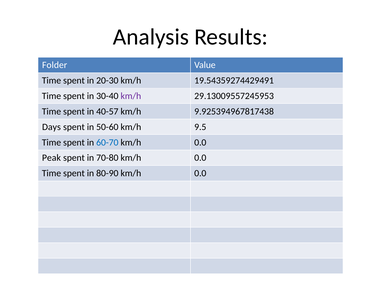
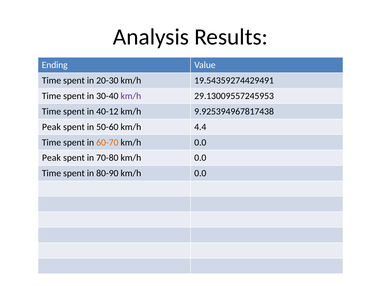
Folder: Folder -> Ending (55, 65)
40-57: 40-57 -> 40-12 (107, 111)
Days: Days -> Peak (51, 127)
9.5: 9.5 -> 4.4 (200, 127)
60-70 colour: blue -> orange (107, 142)
